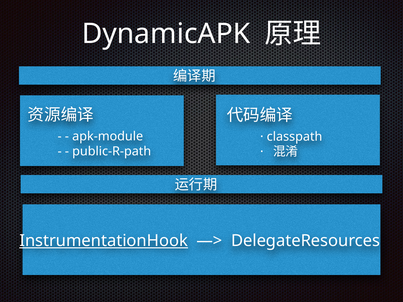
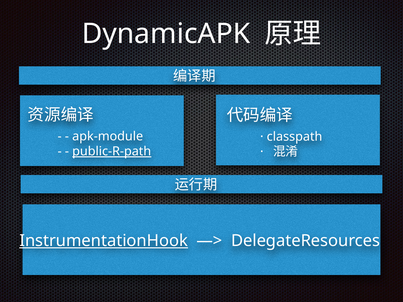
public-R-path underline: none -> present (112, 152)
